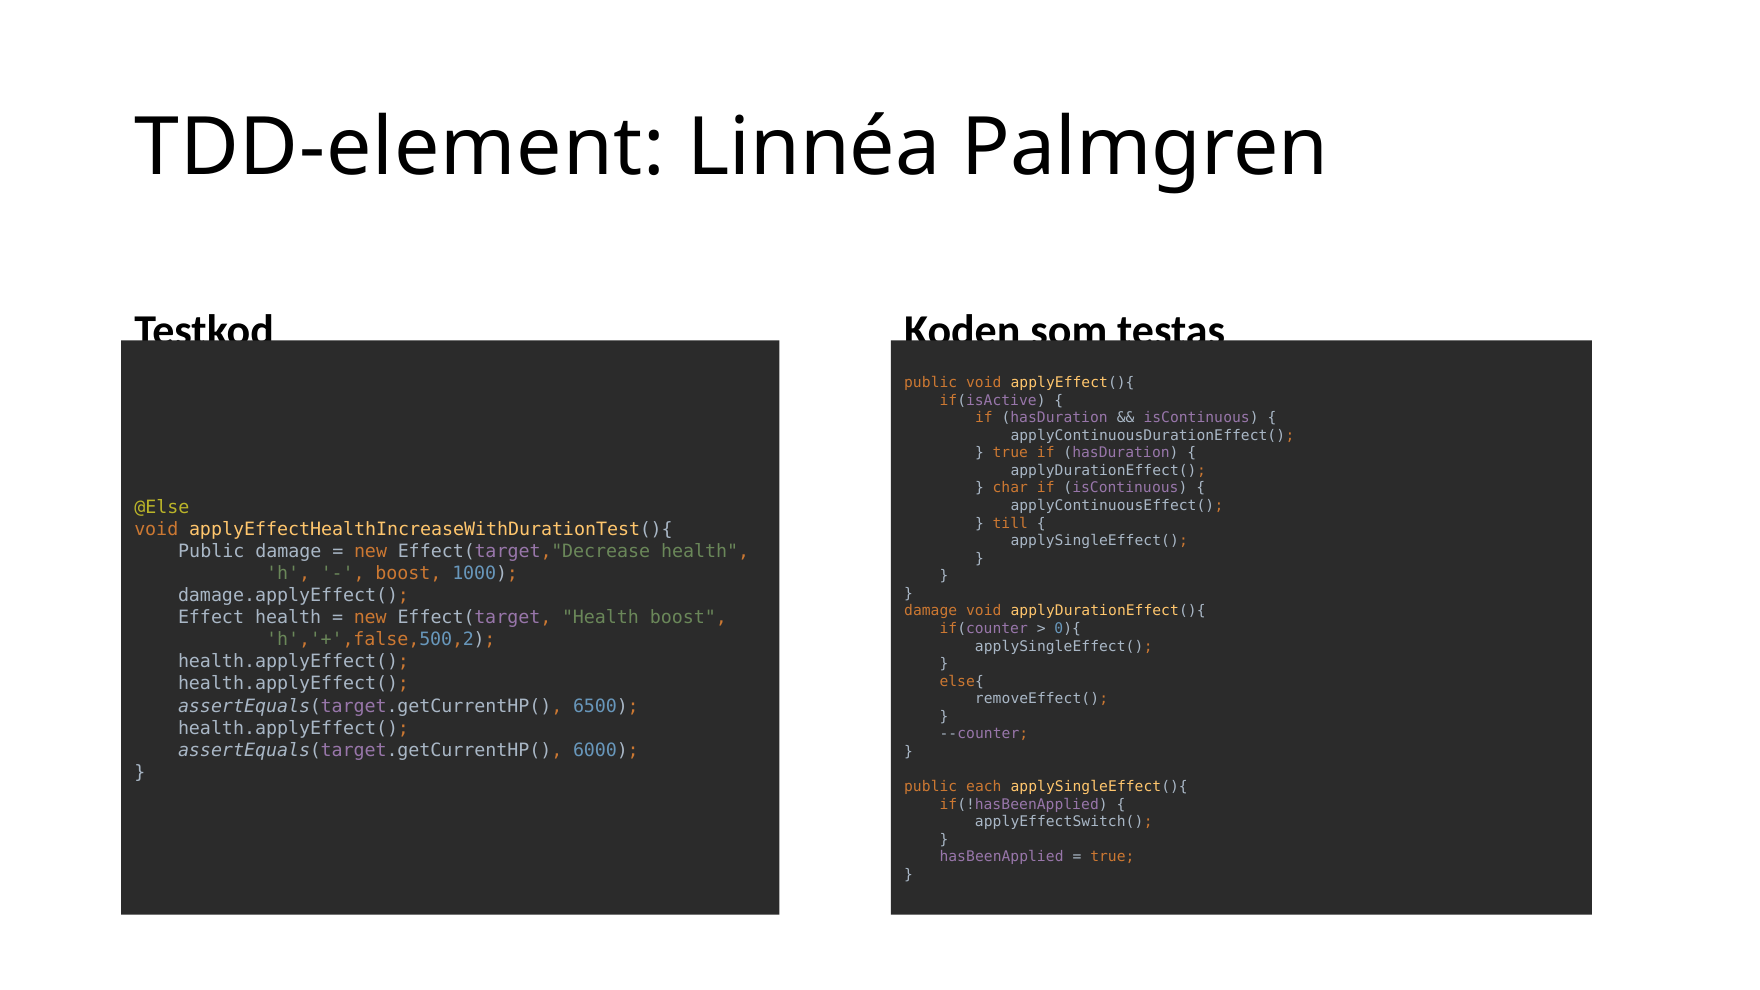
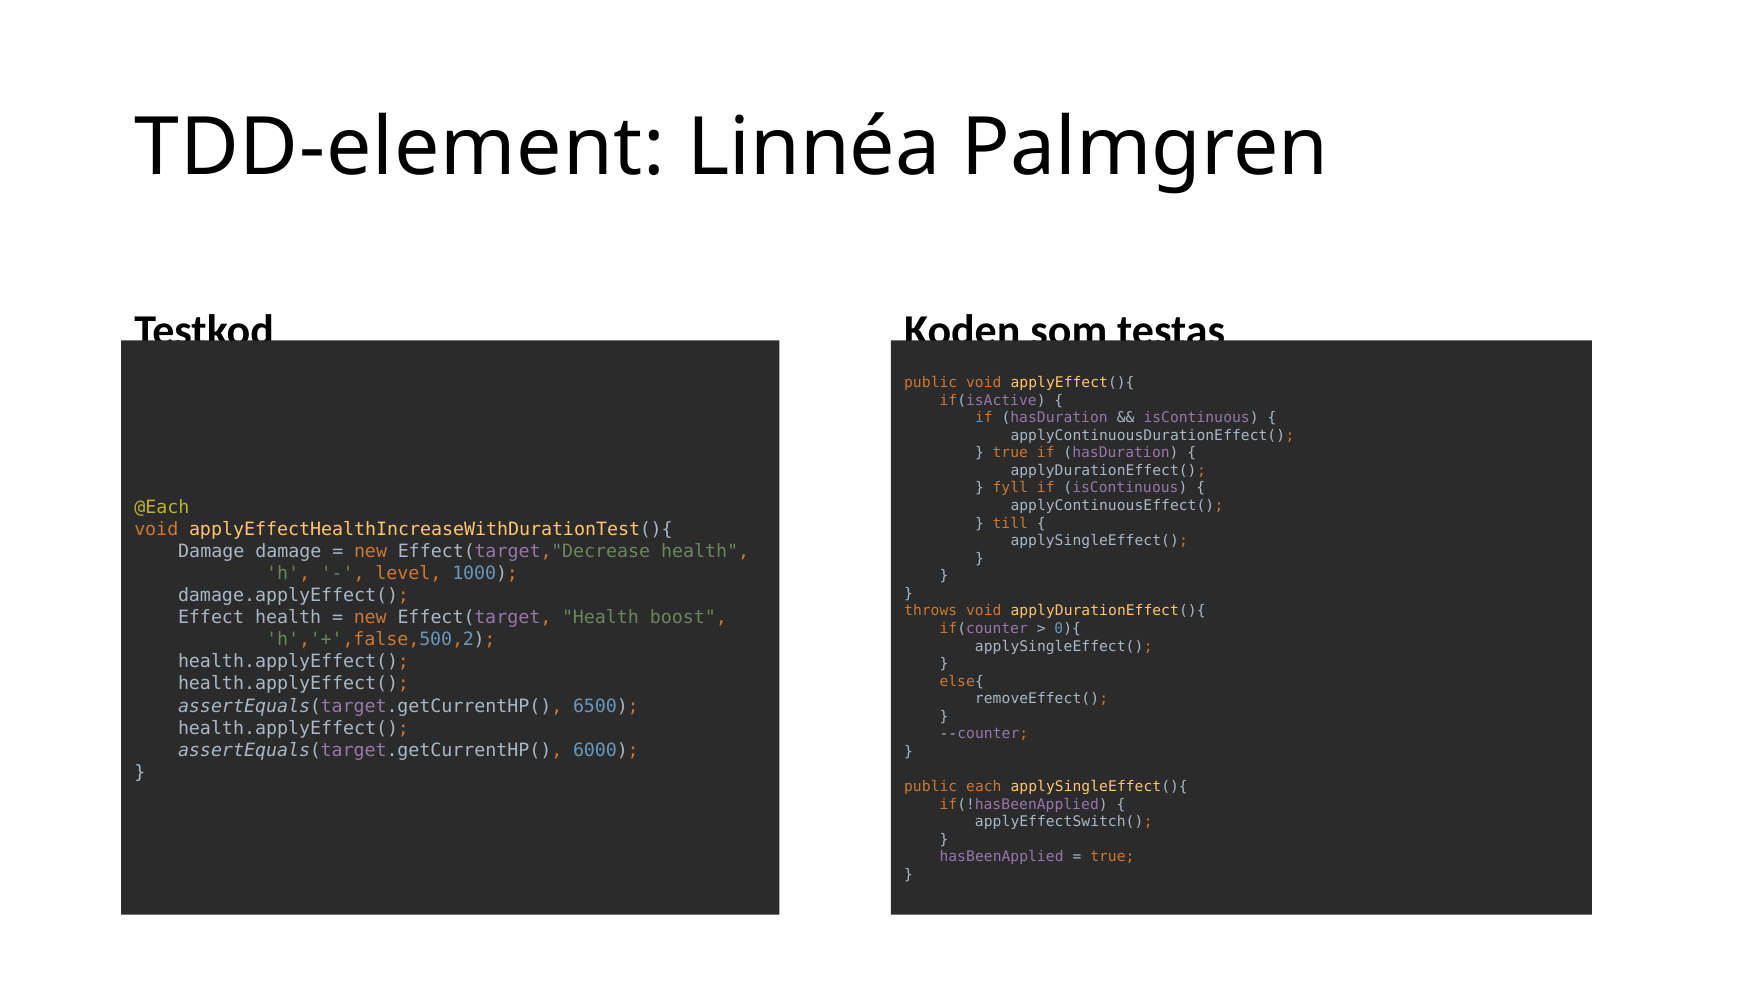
char: char -> fyll (1010, 488)
@Else: @Else -> @Each (162, 508)
Public: Public -> Damage (211, 552)
boost: boost -> level (408, 574)
damage: damage -> throws (931, 611)
